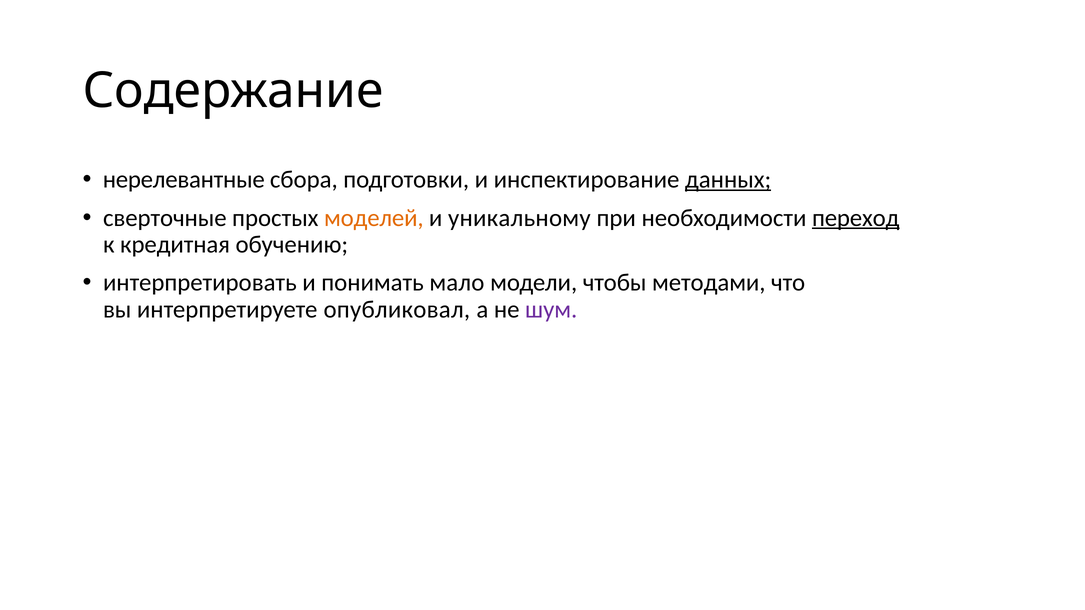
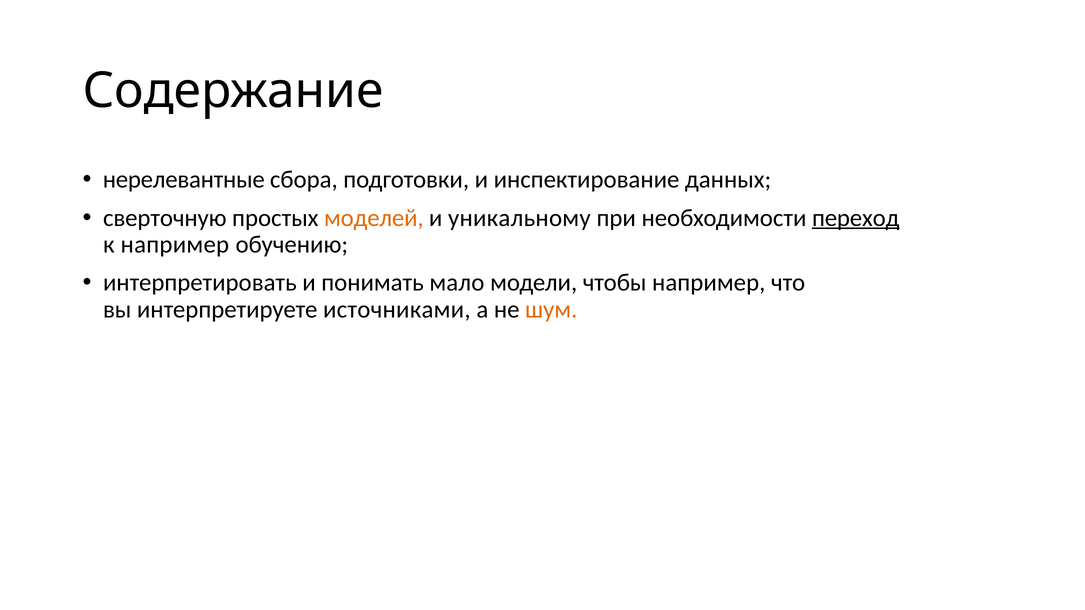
данных underline: present -> none (728, 180)
сверточные: сверточные -> сверточную (165, 218)
к кредитная: кредитная -> например (175, 245)
чтобы методами: методами -> например (709, 283)
опубликовал: опубликовал -> источниками (397, 310)
шум colour: purple -> orange (551, 310)
